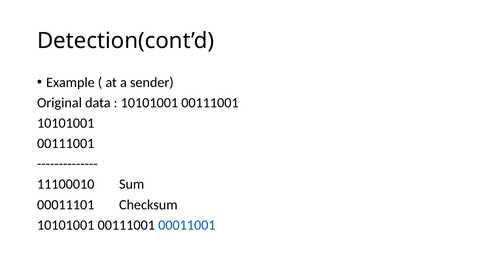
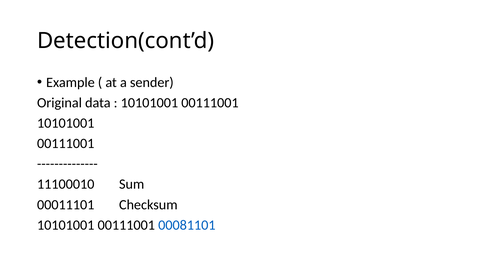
00011001: 00011001 -> 00081101 (187, 225)
